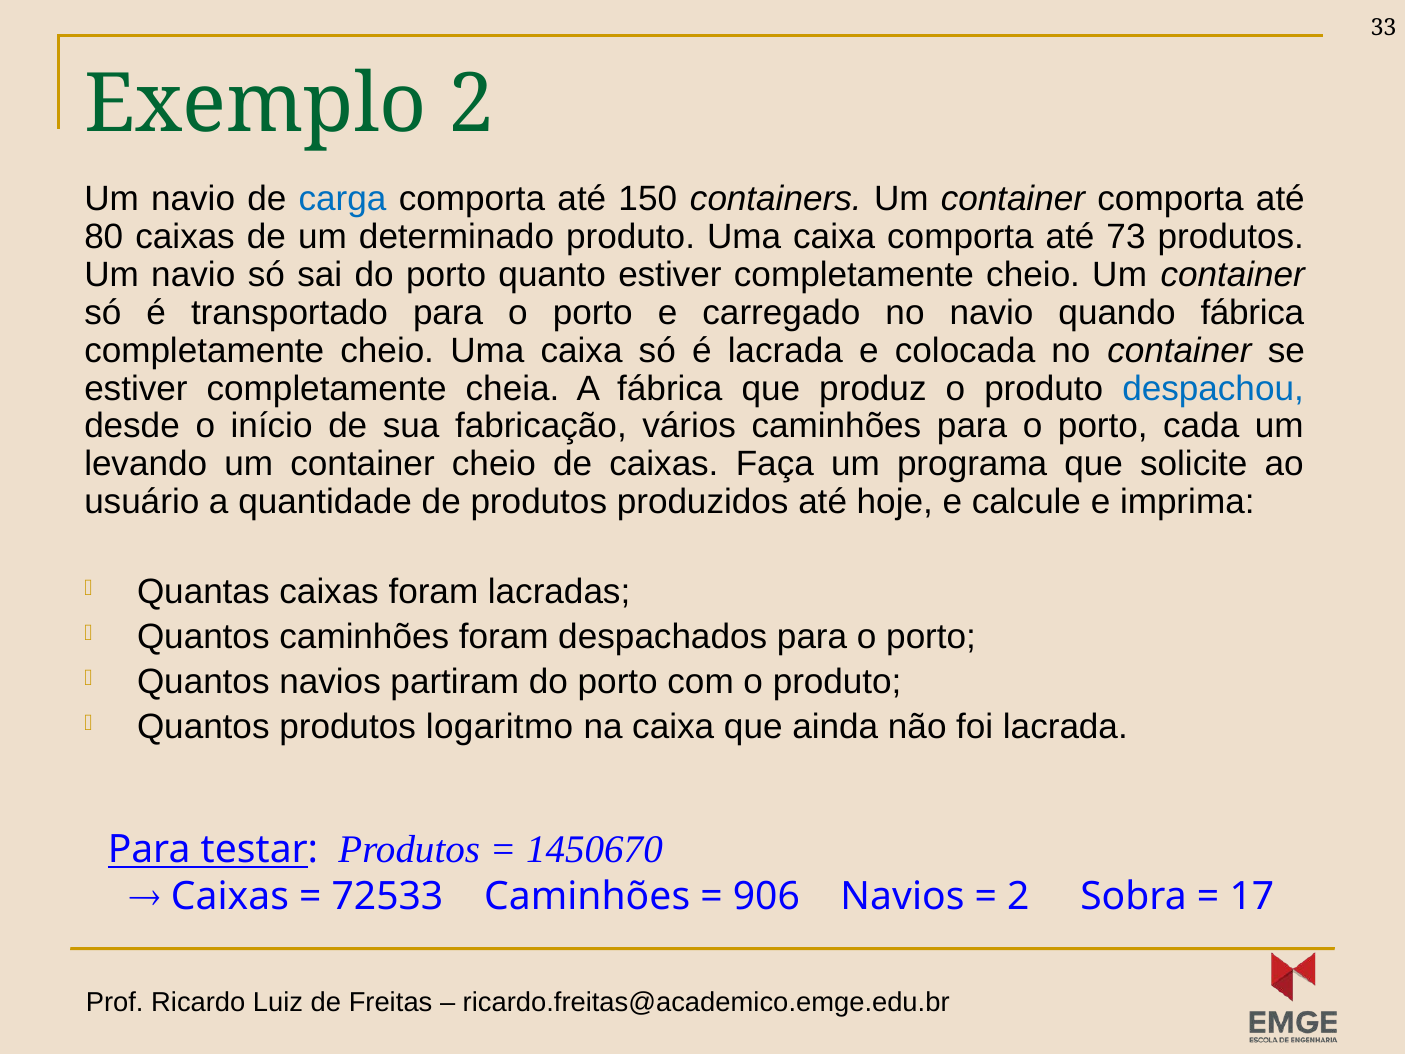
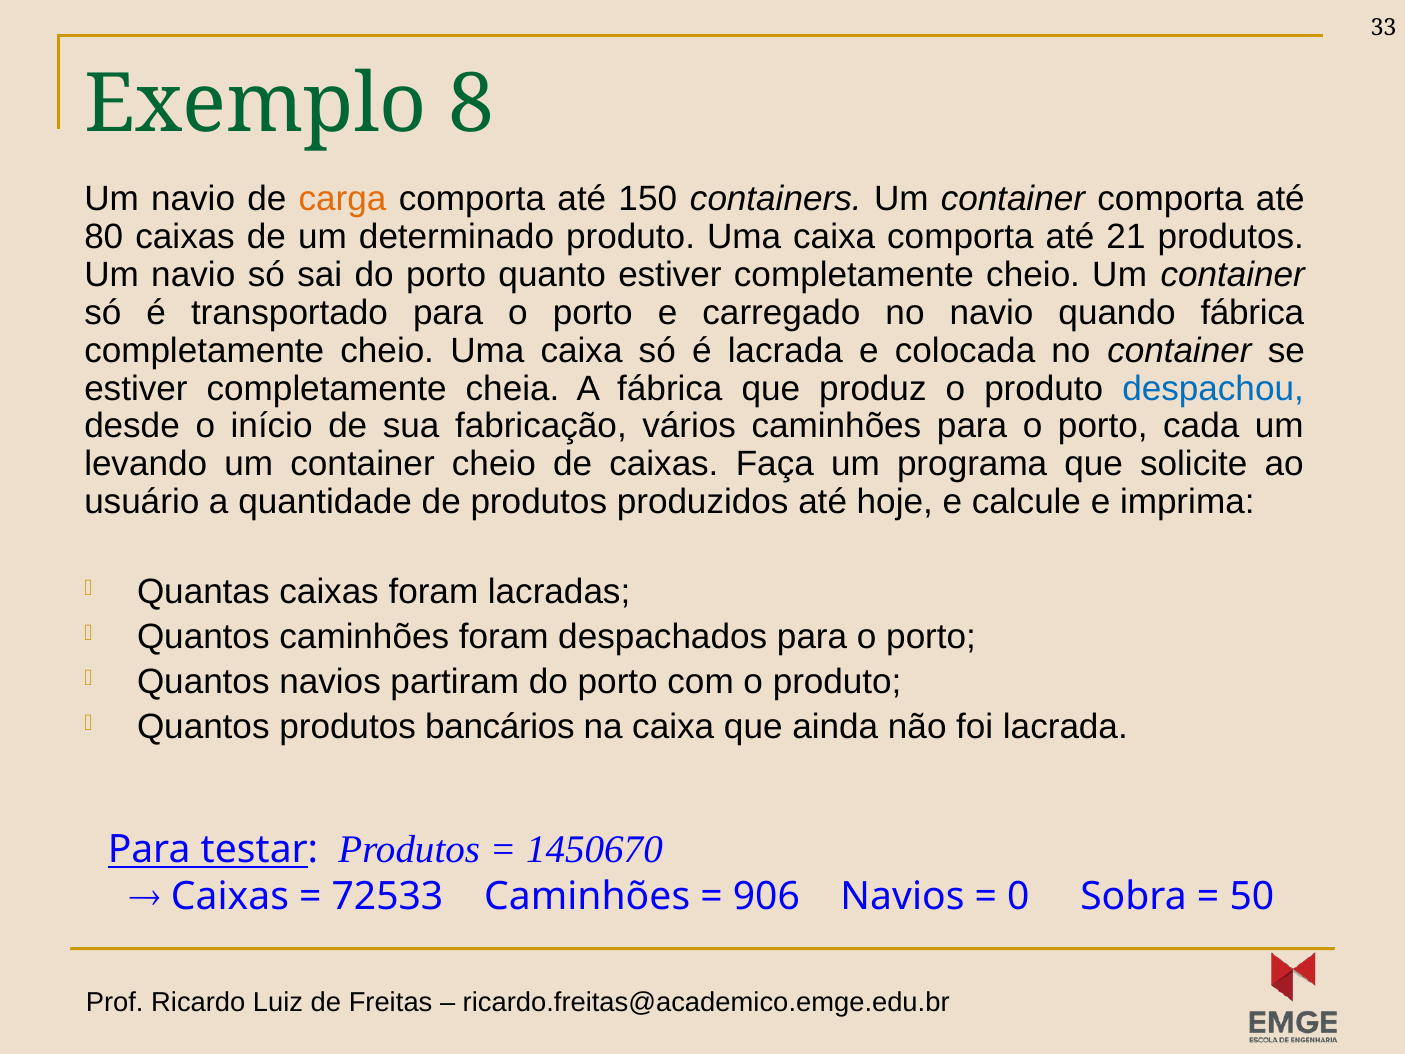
Exemplo 2: 2 -> 8 (471, 105)
carga colour: blue -> orange (343, 199)
73: 73 -> 21 (1126, 237)
logaritmo: logaritmo -> bancários (500, 727)
2: 2 -> 0 (1018, 896)
17: 17 -> 50 (1252, 896)
